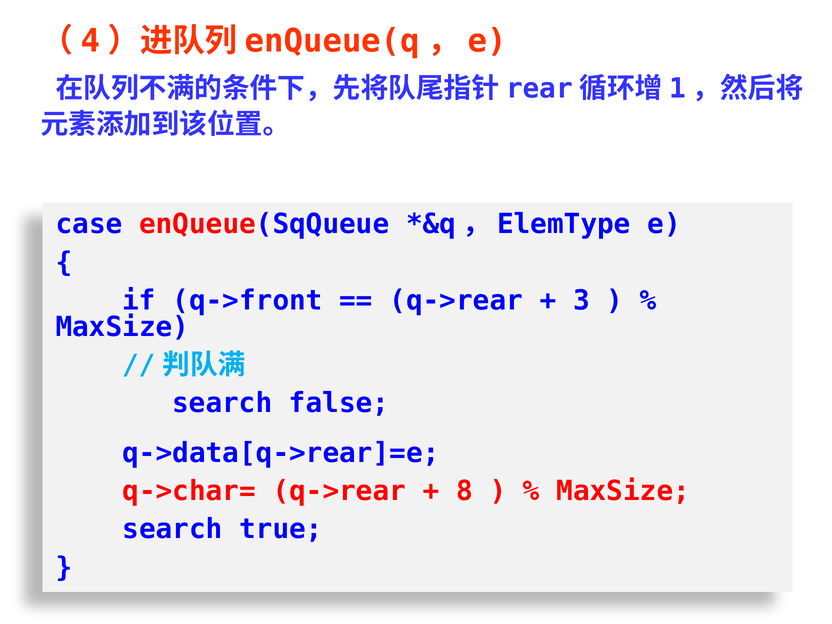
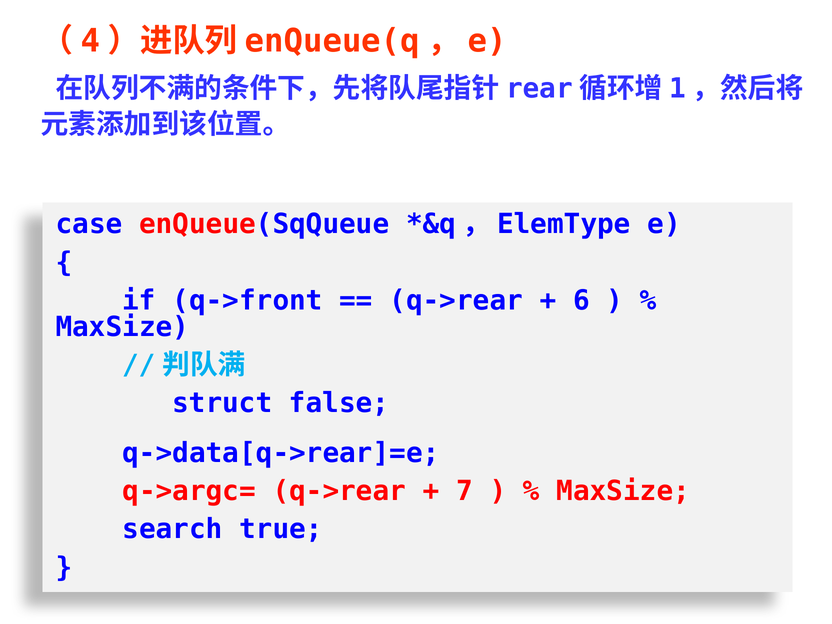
3: 3 -> 6 (581, 301)
search: search -> struct (222, 403)
q->char=: q->char= -> q->argc= (189, 491)
8: 8 -> 7 (465, 491)
